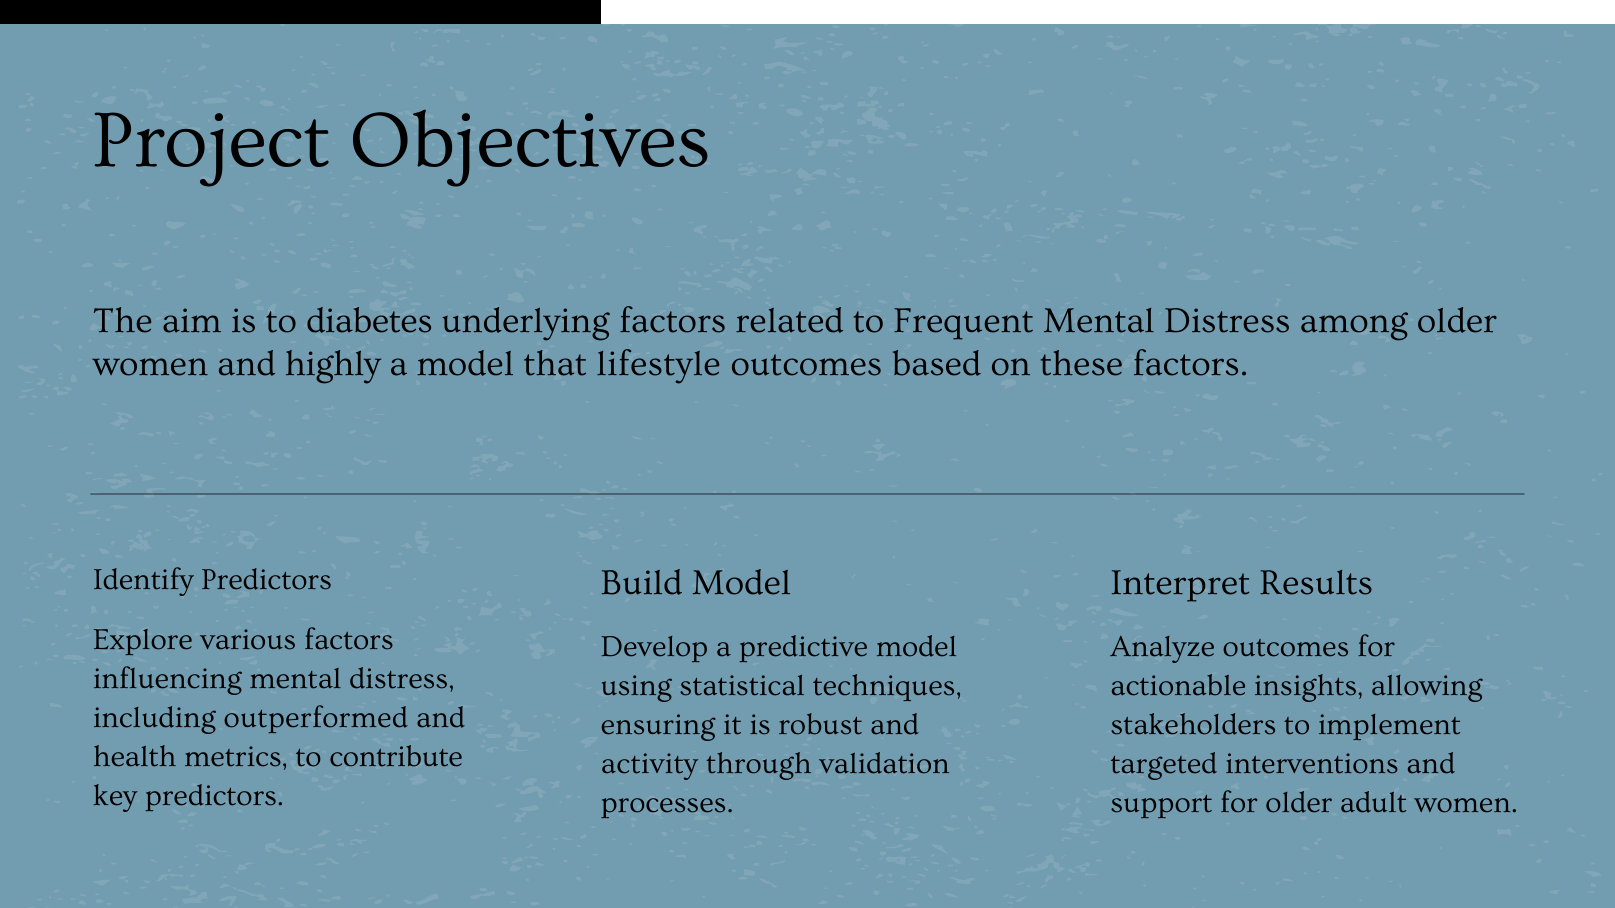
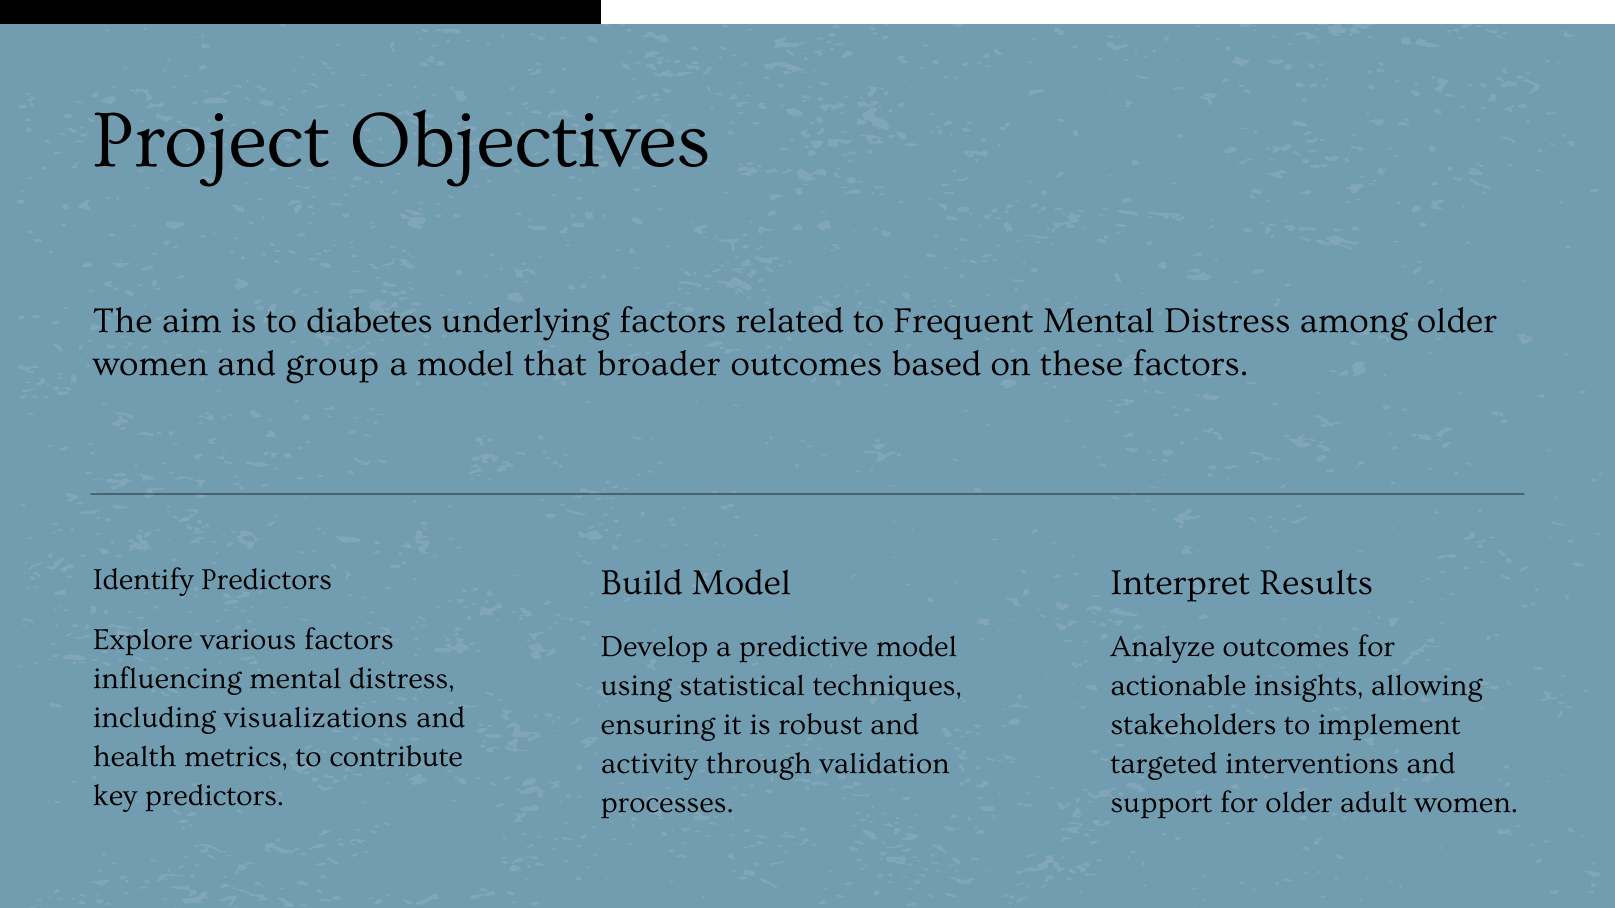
highly: highly -> group (332, 364)
lifestyle: lifestyle -> broader (659, 364)
outperformed: outperformed -> visualizations (316, 718)
